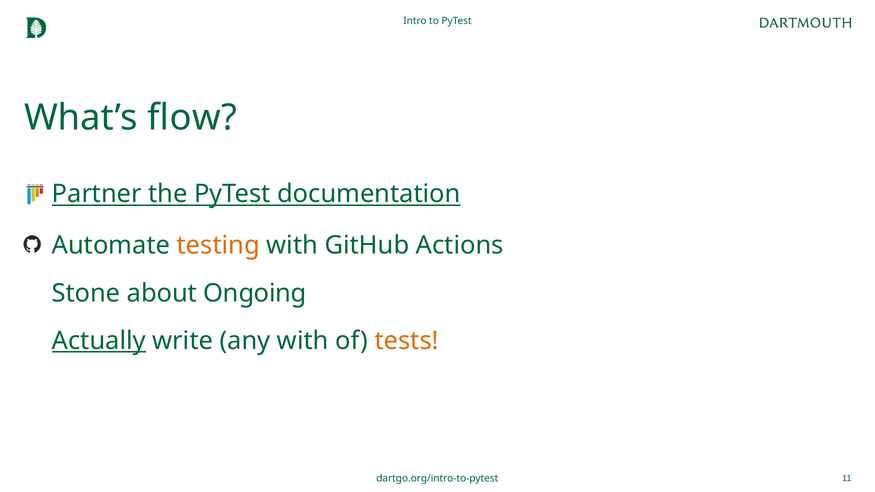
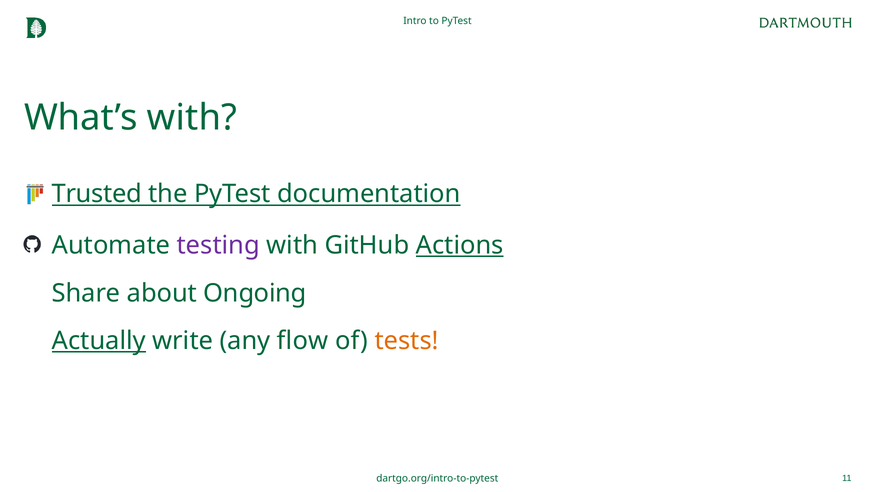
What’s flow: flow -> with (192, 118)
Partner: Partner -> Trusted (97, 194)
testing colour: orange -> purple (218, 246)
Actions underline: none -> present (460, 246)
Stone: Stone -> Share (86, 293)
any with: with -> flow (303, 341)
